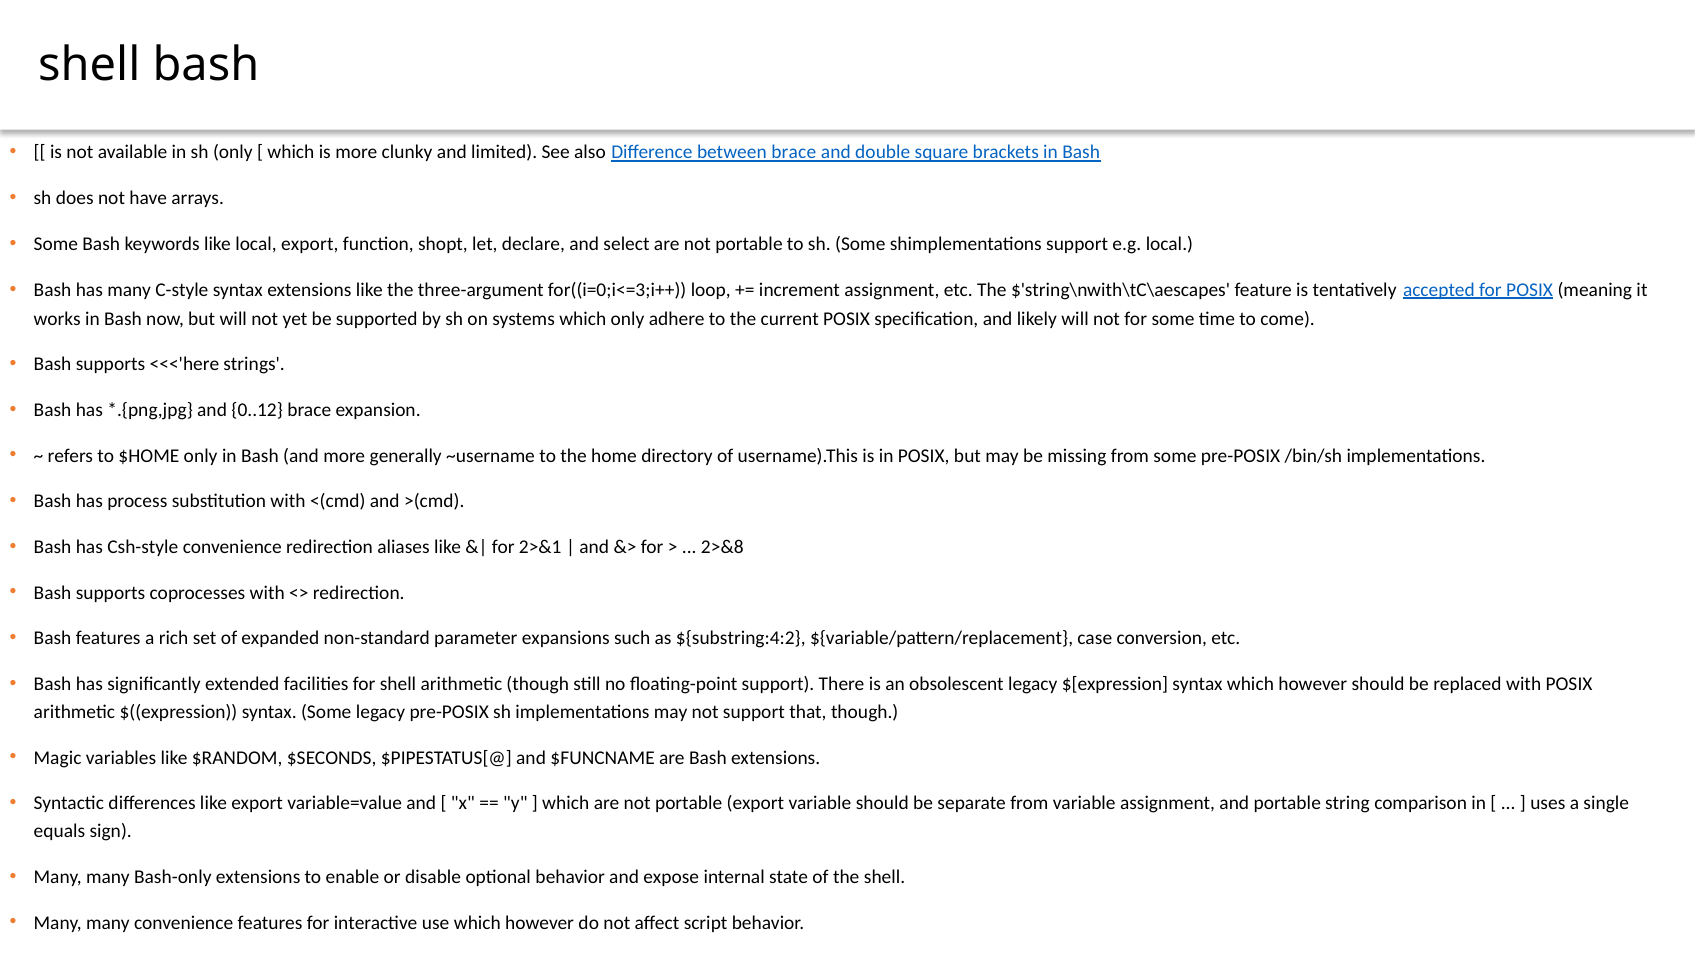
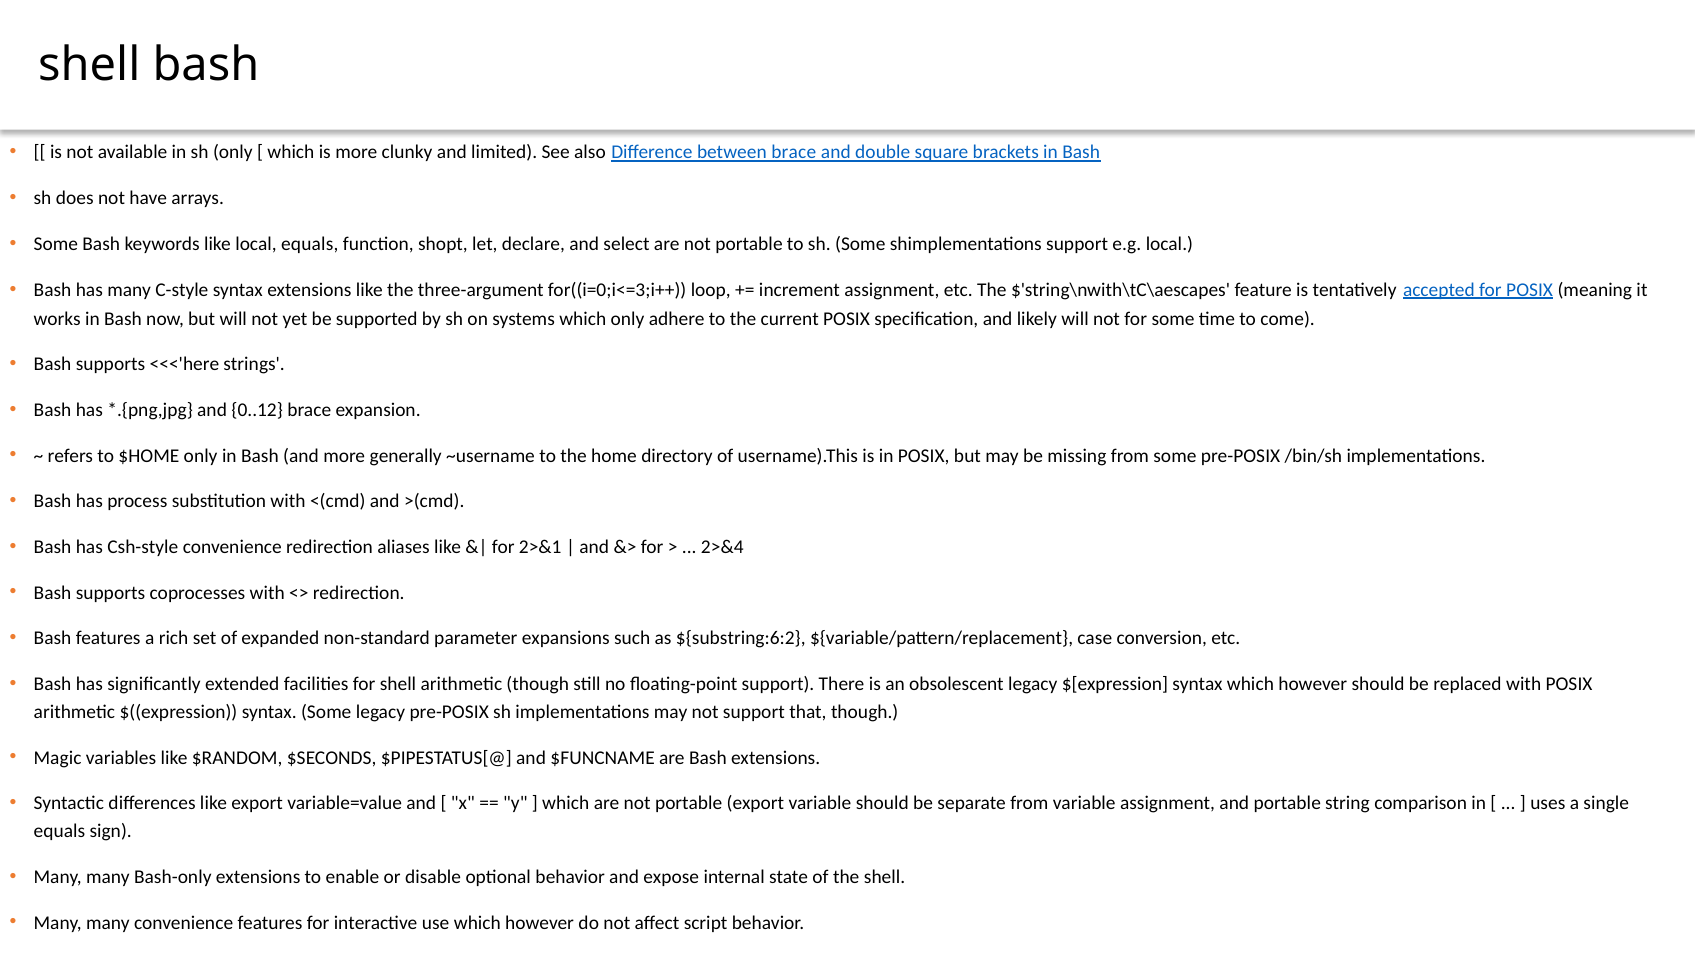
local export: export -> equals (310, 244)
2>&8: 2>&8 -> 2>&4 (722, 547)
${substring:4:2: ${substring:4:2 -> ${substring:6:2 (741, 638)
